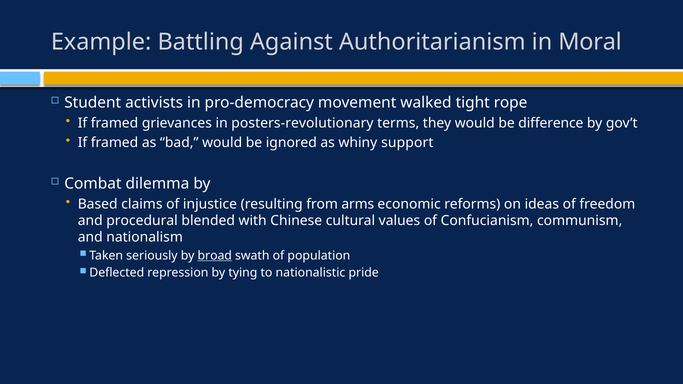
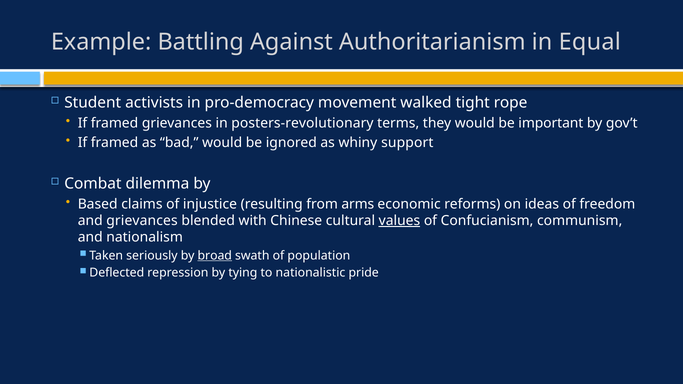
Moral: Moral -> Equal (590, 42)
difference: difference -> important (551, 123)
and procedural: procedural -> grievances (142, 221)
values underline: none -> present (399, 221)
